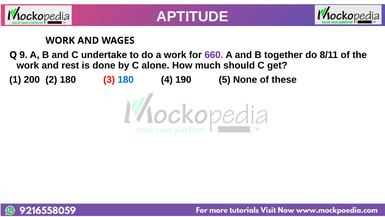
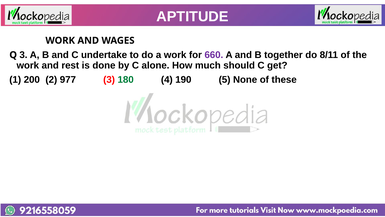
Q 9: 9 -> 3 (23, 55)
2 180: 180 -> 977 (68, 80)
180 colour: blue -> green (126, 80)
